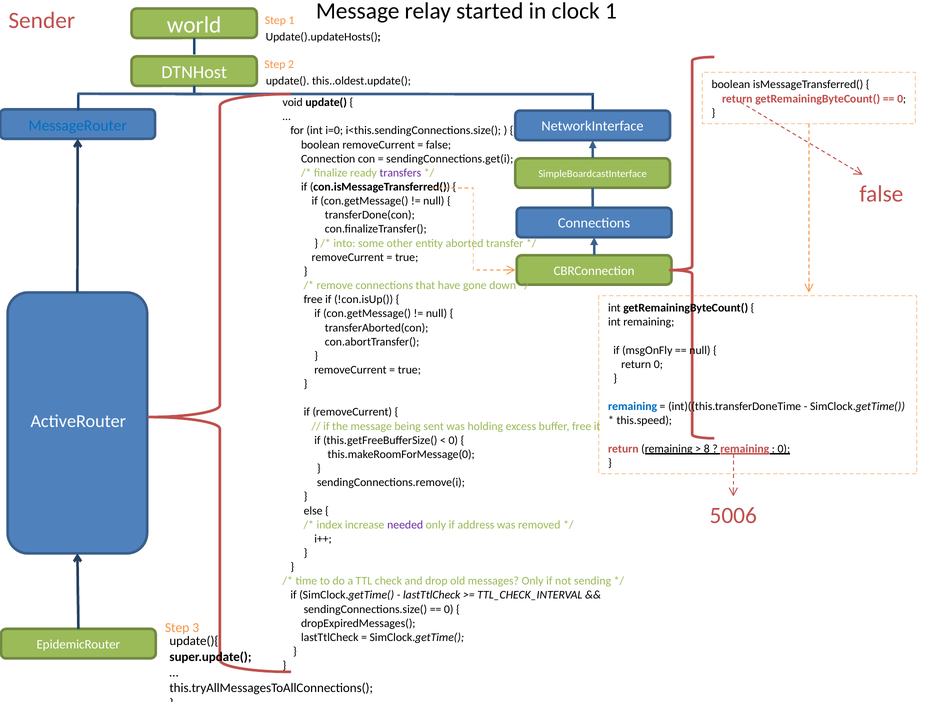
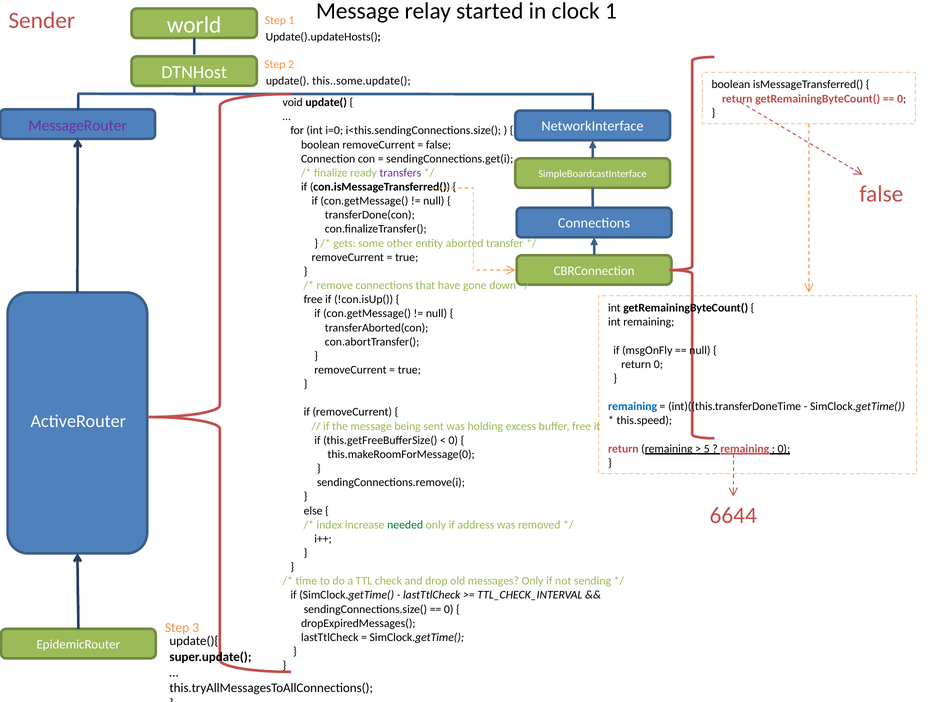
this..oldest.update(: this..oldest.update( -> this..some.update( (361, 81)
MessageRouter colour: blue -> purple (78, 126)
into: into -> gets (345, 243)
8: 8 -> 5 (707, 449)
5006: 5006 -> 6644 (733, 515)
needed colour: purple -> green (405, 525)
